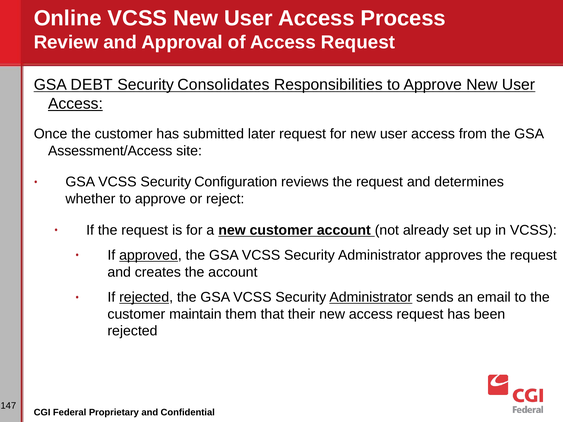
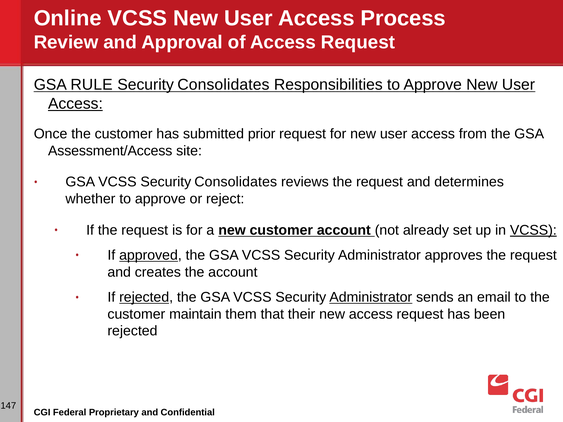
DEBT: DEBT -> RULE (92, 85)
later: later -> prior (262, 134)
VCSS Security Configuration: Configuration -> Consolidates (236, 182)
VCSS underline: none -> present (533, 230)
